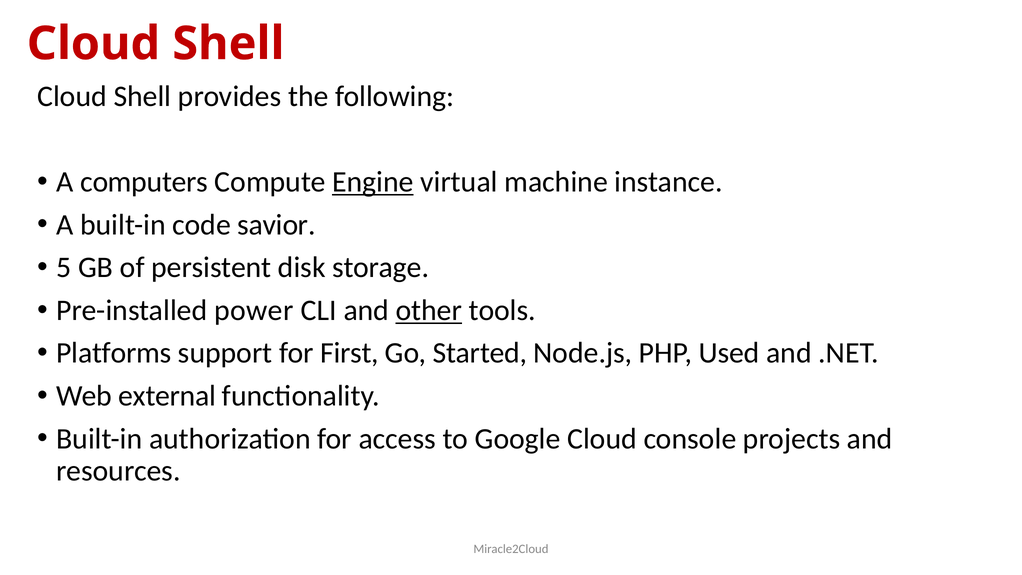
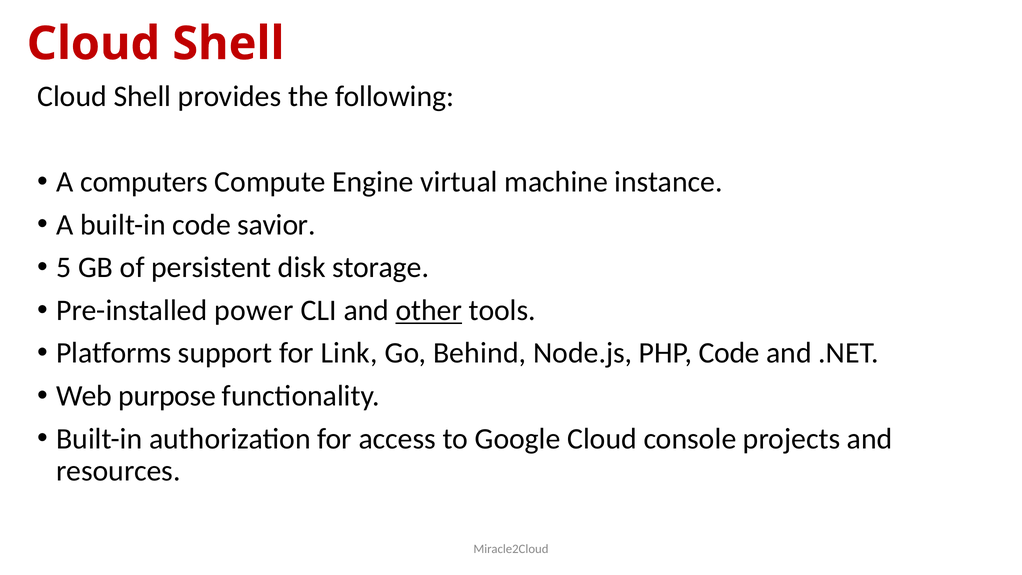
Engine underline: present -> none (373, 182)
First: First -> Link (349, 353)
Started: Started -> Behind (480, 353)
PHP Used: Used -> Code (729, 353)
external: external -> purpose (167, 396)
